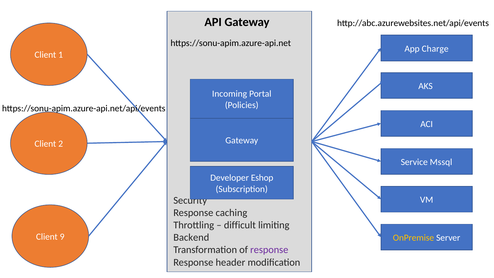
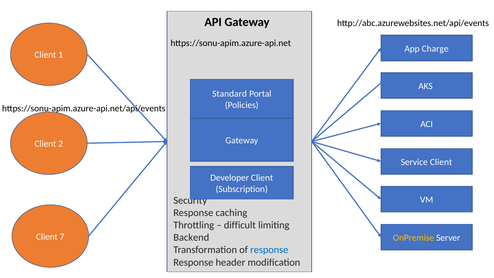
Incoming: Incoming -> Standard (230, 94)
Service Mssql: Mssql -> Client (441, 162)
Developer Eshop: Eshop -> Client (262, 178)
9: 9 -> 7 (62, 237)
response colour: purple -> blue (269, 250)
